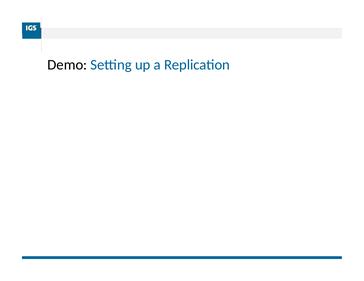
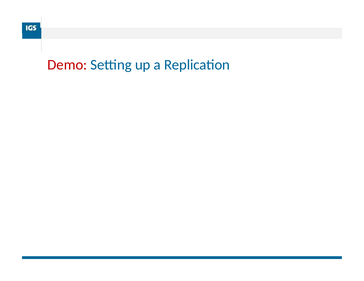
Demo colour: black -> red (67, 65)
